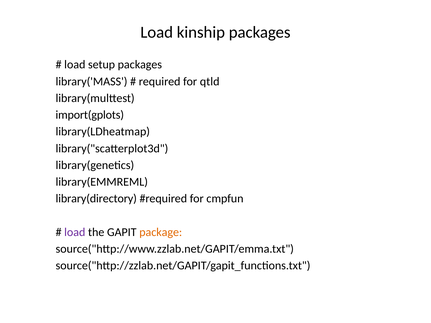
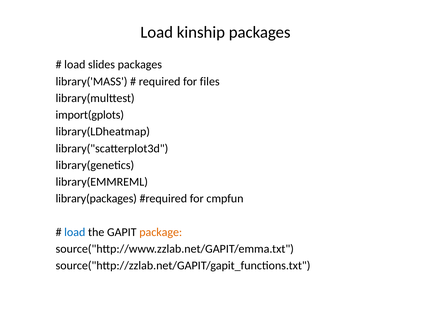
setup: setup -> slides (102, 65)
qtld: qtld -> files (210, 82)
library(directory: library(directory -> library(packages (96, 199)
load colour: purple -> blue (75, 232)
